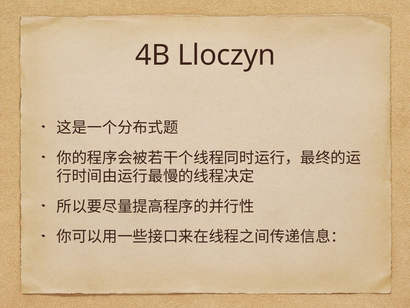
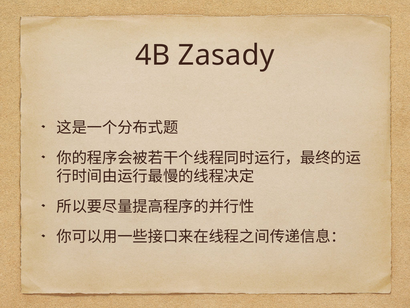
Lloczyn: Lloczyn -> Zasady (226, 55)
